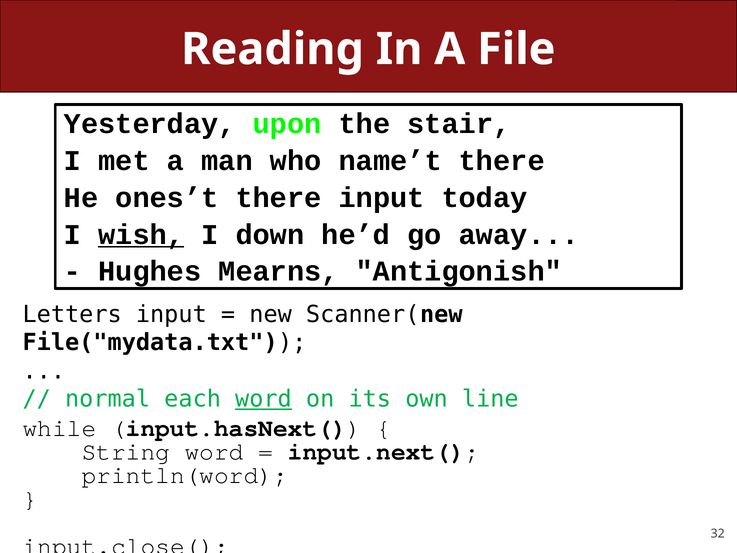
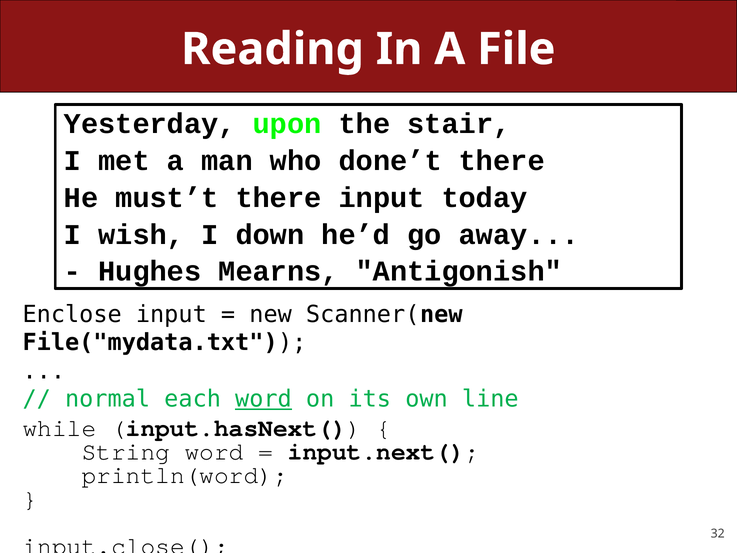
name’t: name’t -> done’t (390, 161)
ones’t: ones’t -> must’t (167, 198)
wish underline: present -> none (141, 234)
Letters: Letters -> Enclose (72, 314)
